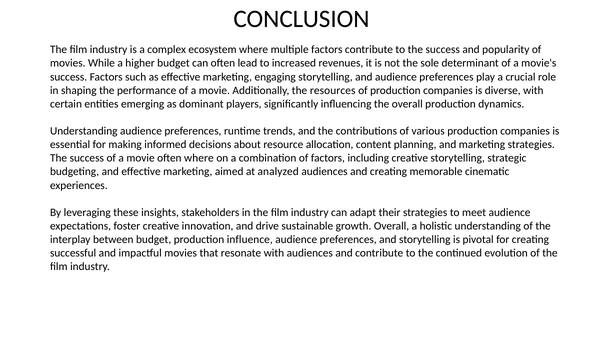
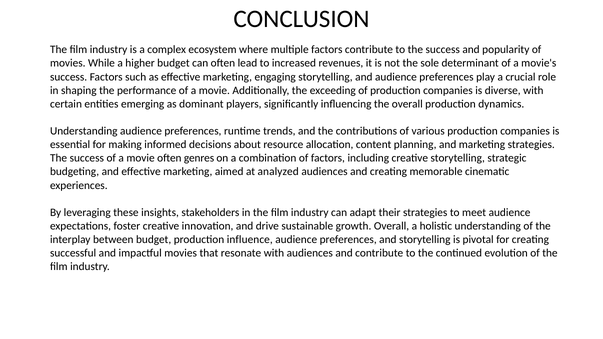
resources: resources -> exceeding (333, 90)
often where: where -> genres (199, 158)
